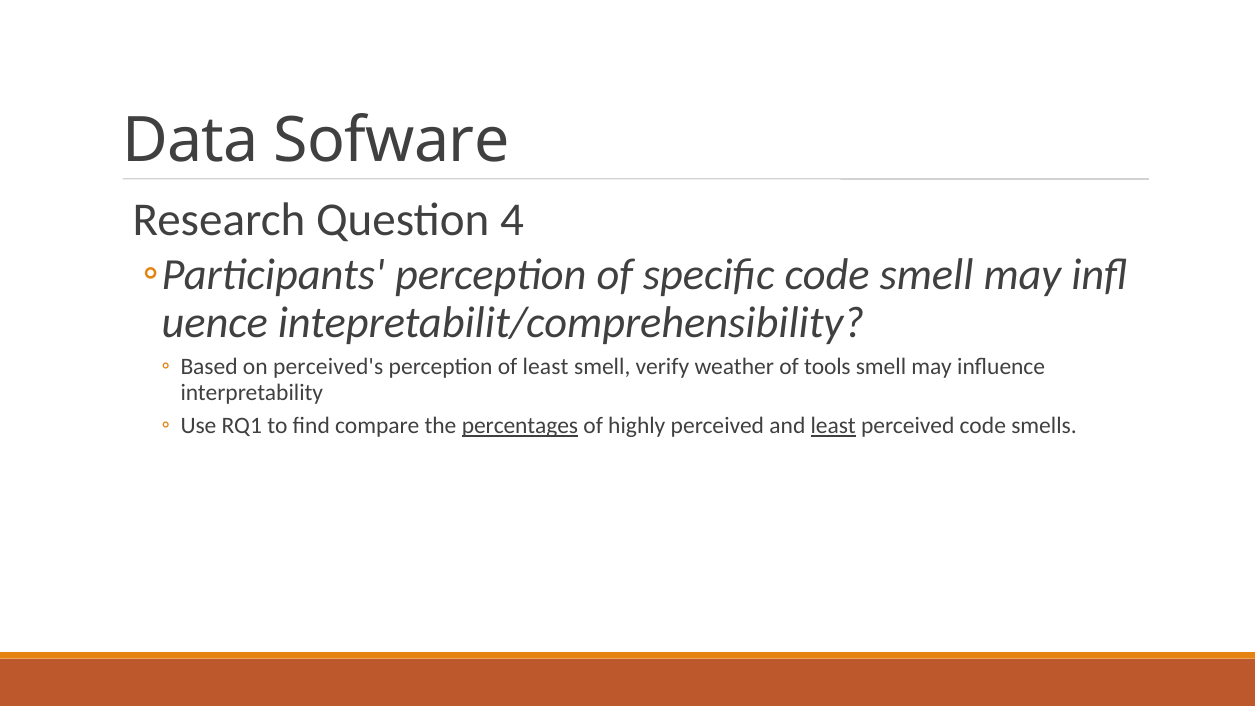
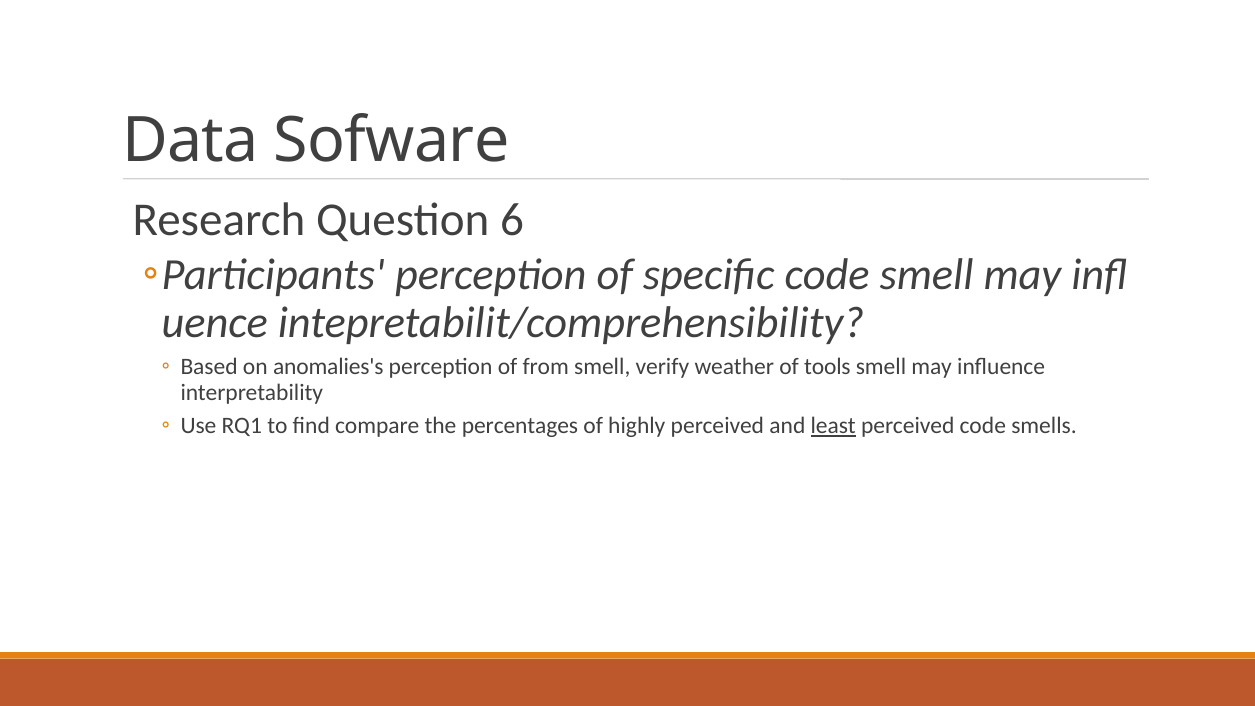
4: 4 -> 6 (512, 220)
perceived's: perceived's -> anomalies's (328, 367)
of least: least -> from (546, 367)
percentages underline: present -> none (520, 426)
